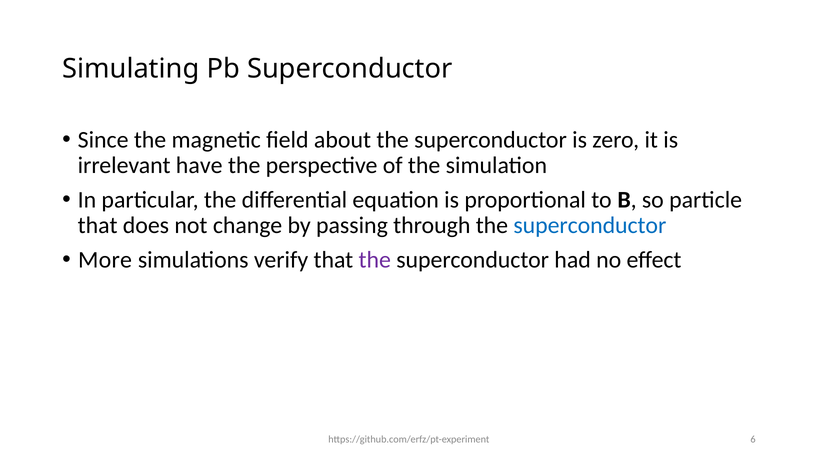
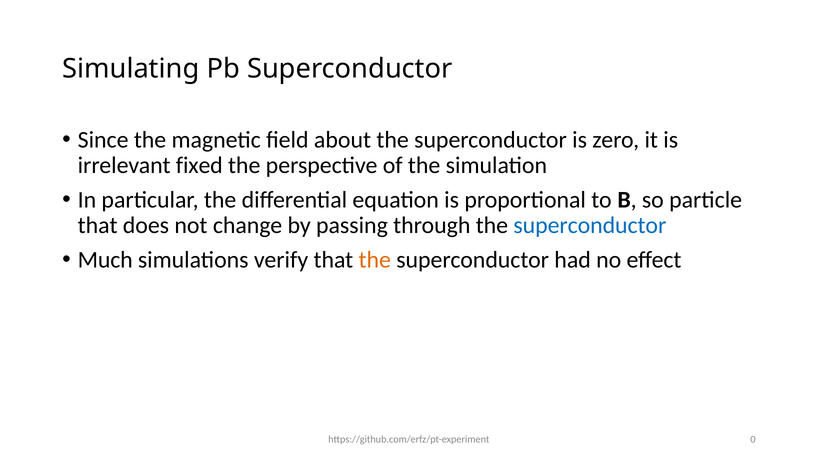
have: have -> fixed (199, 165)
More: More -> Much (105, 260)
the colour: purple -> orange (375, 260)
6: 6 -> 0 (753, 439)
